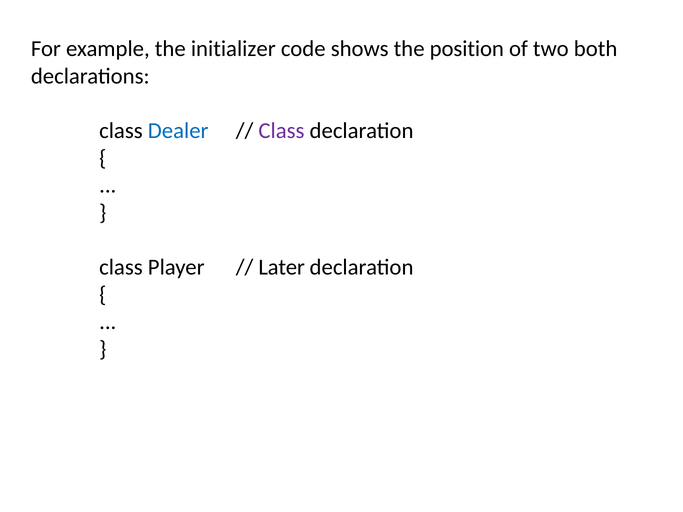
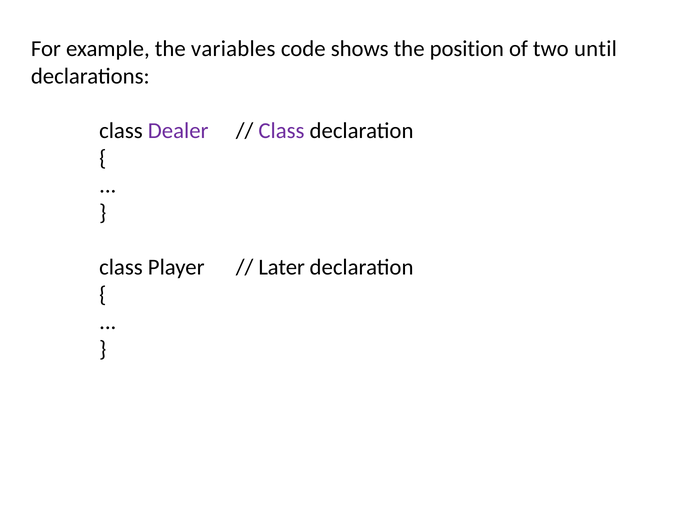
initializer: initializer -> variables (233, 49)
both: both -> until (595, 49)
Dealer colour: blue -> purple (178, 131)
